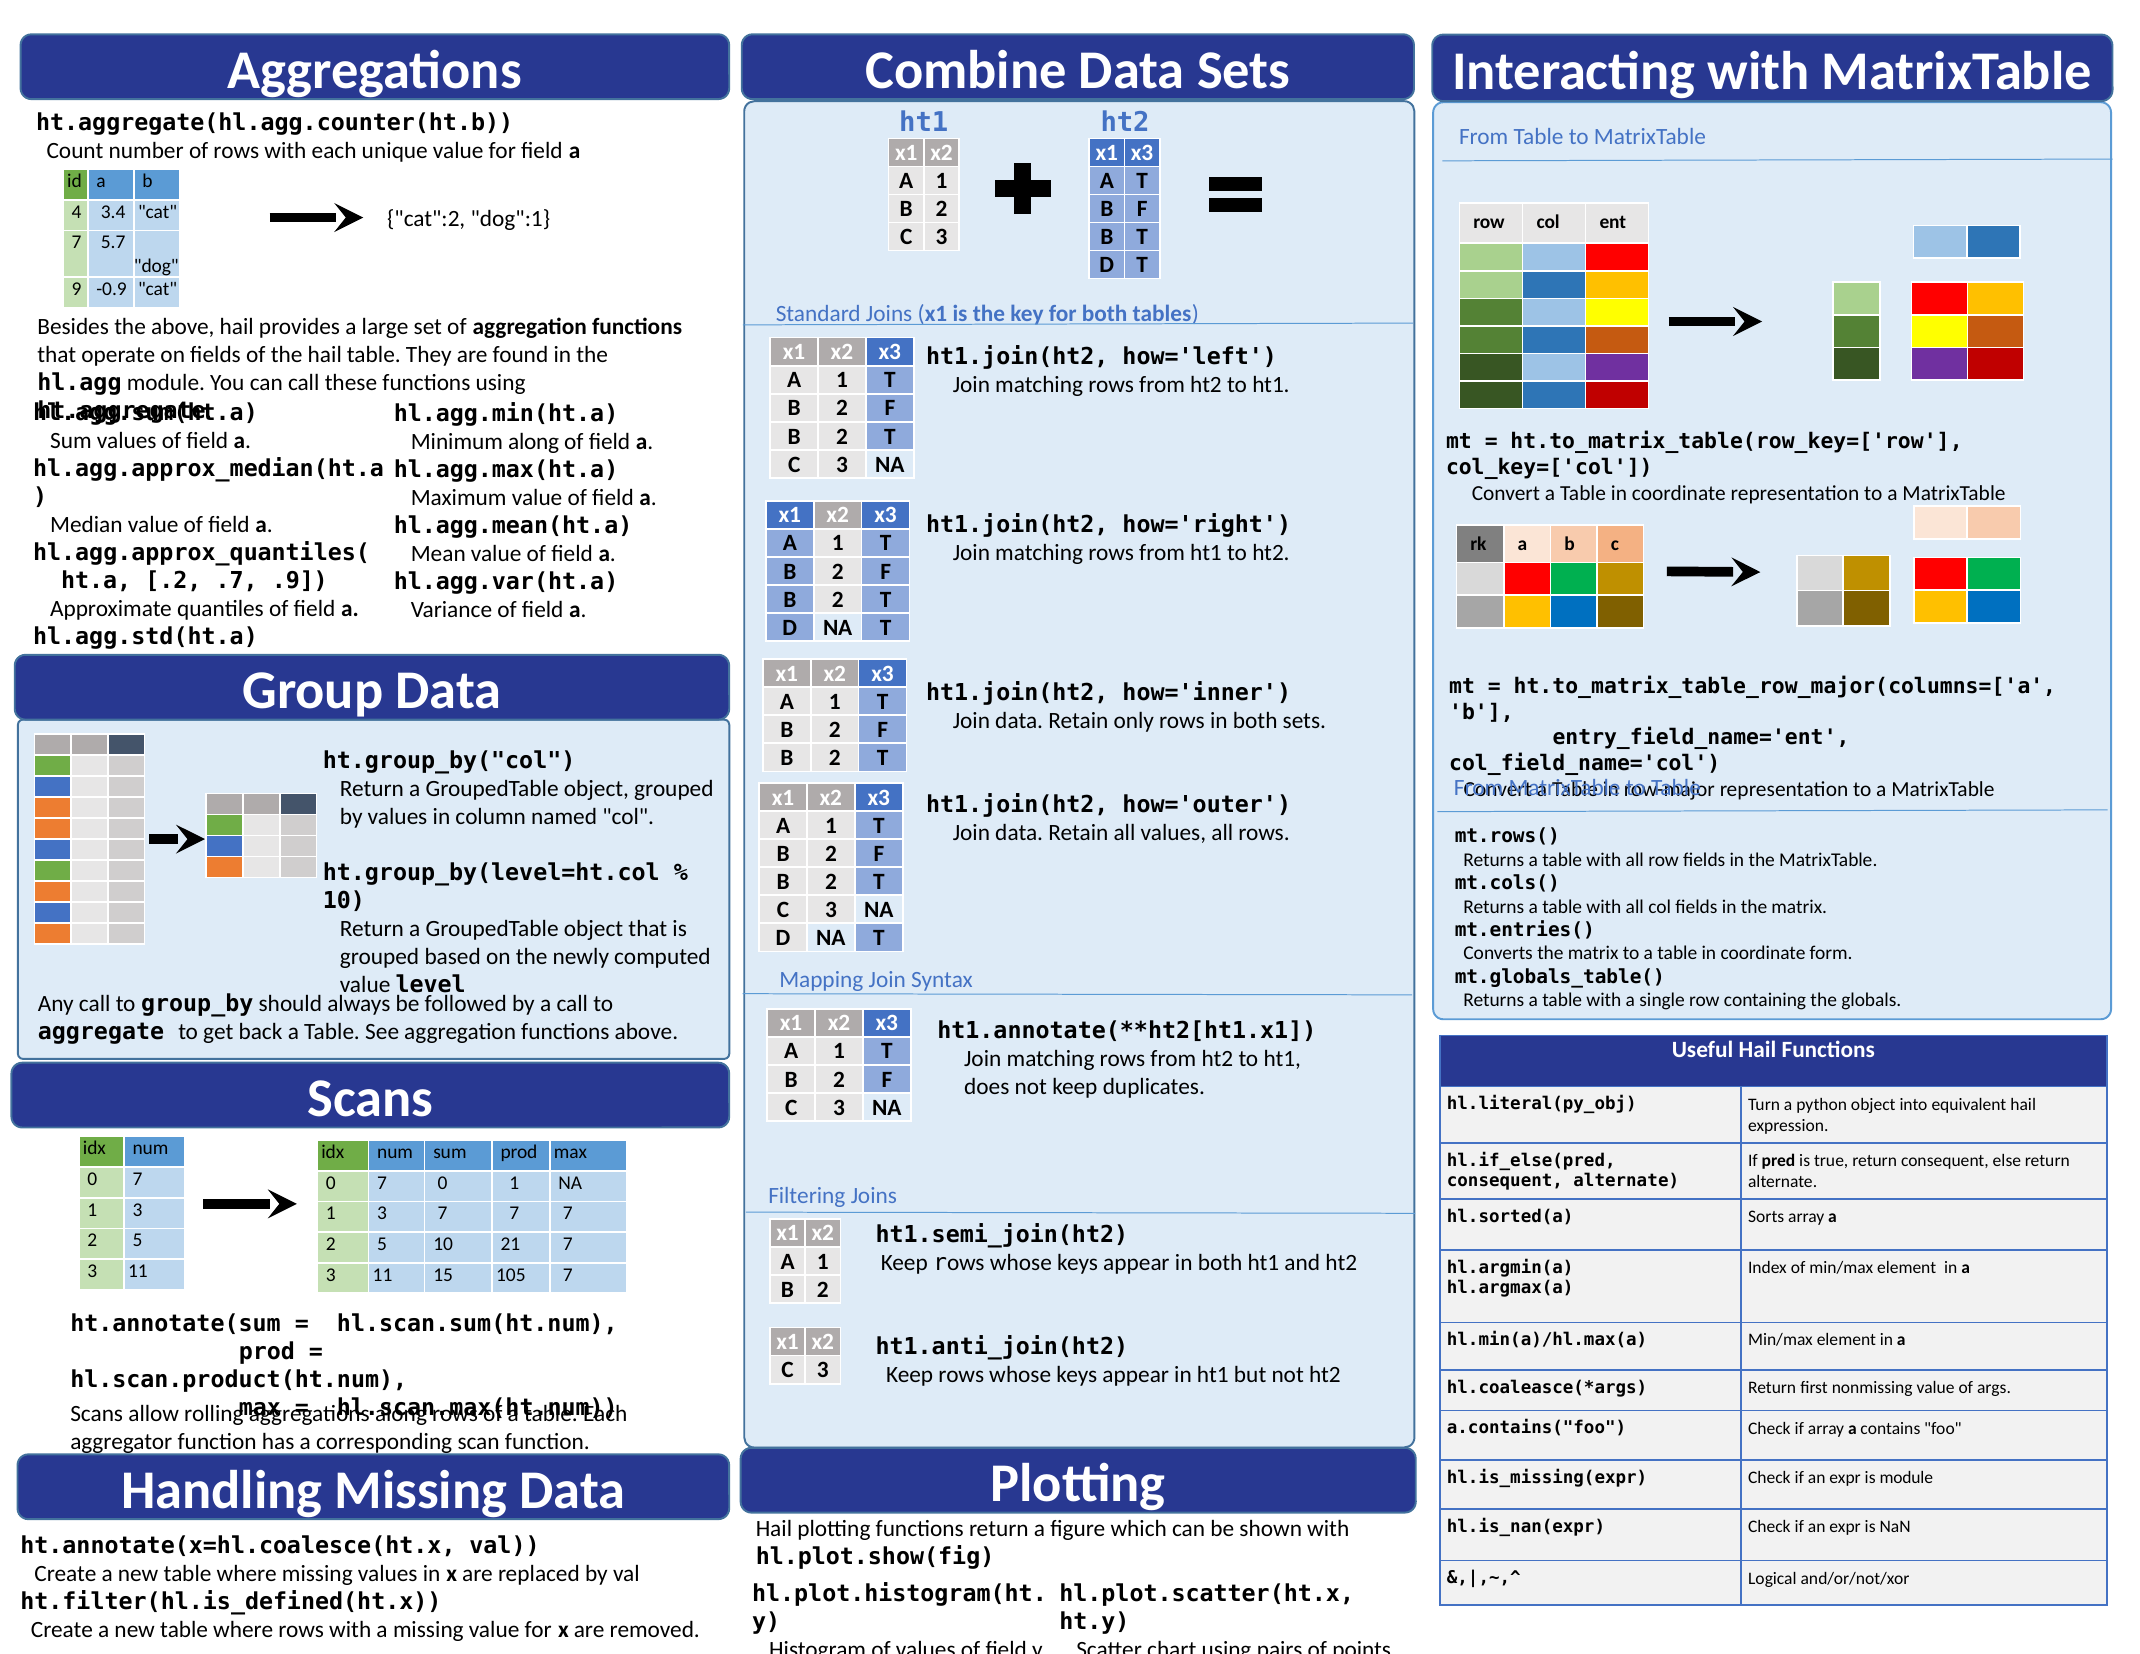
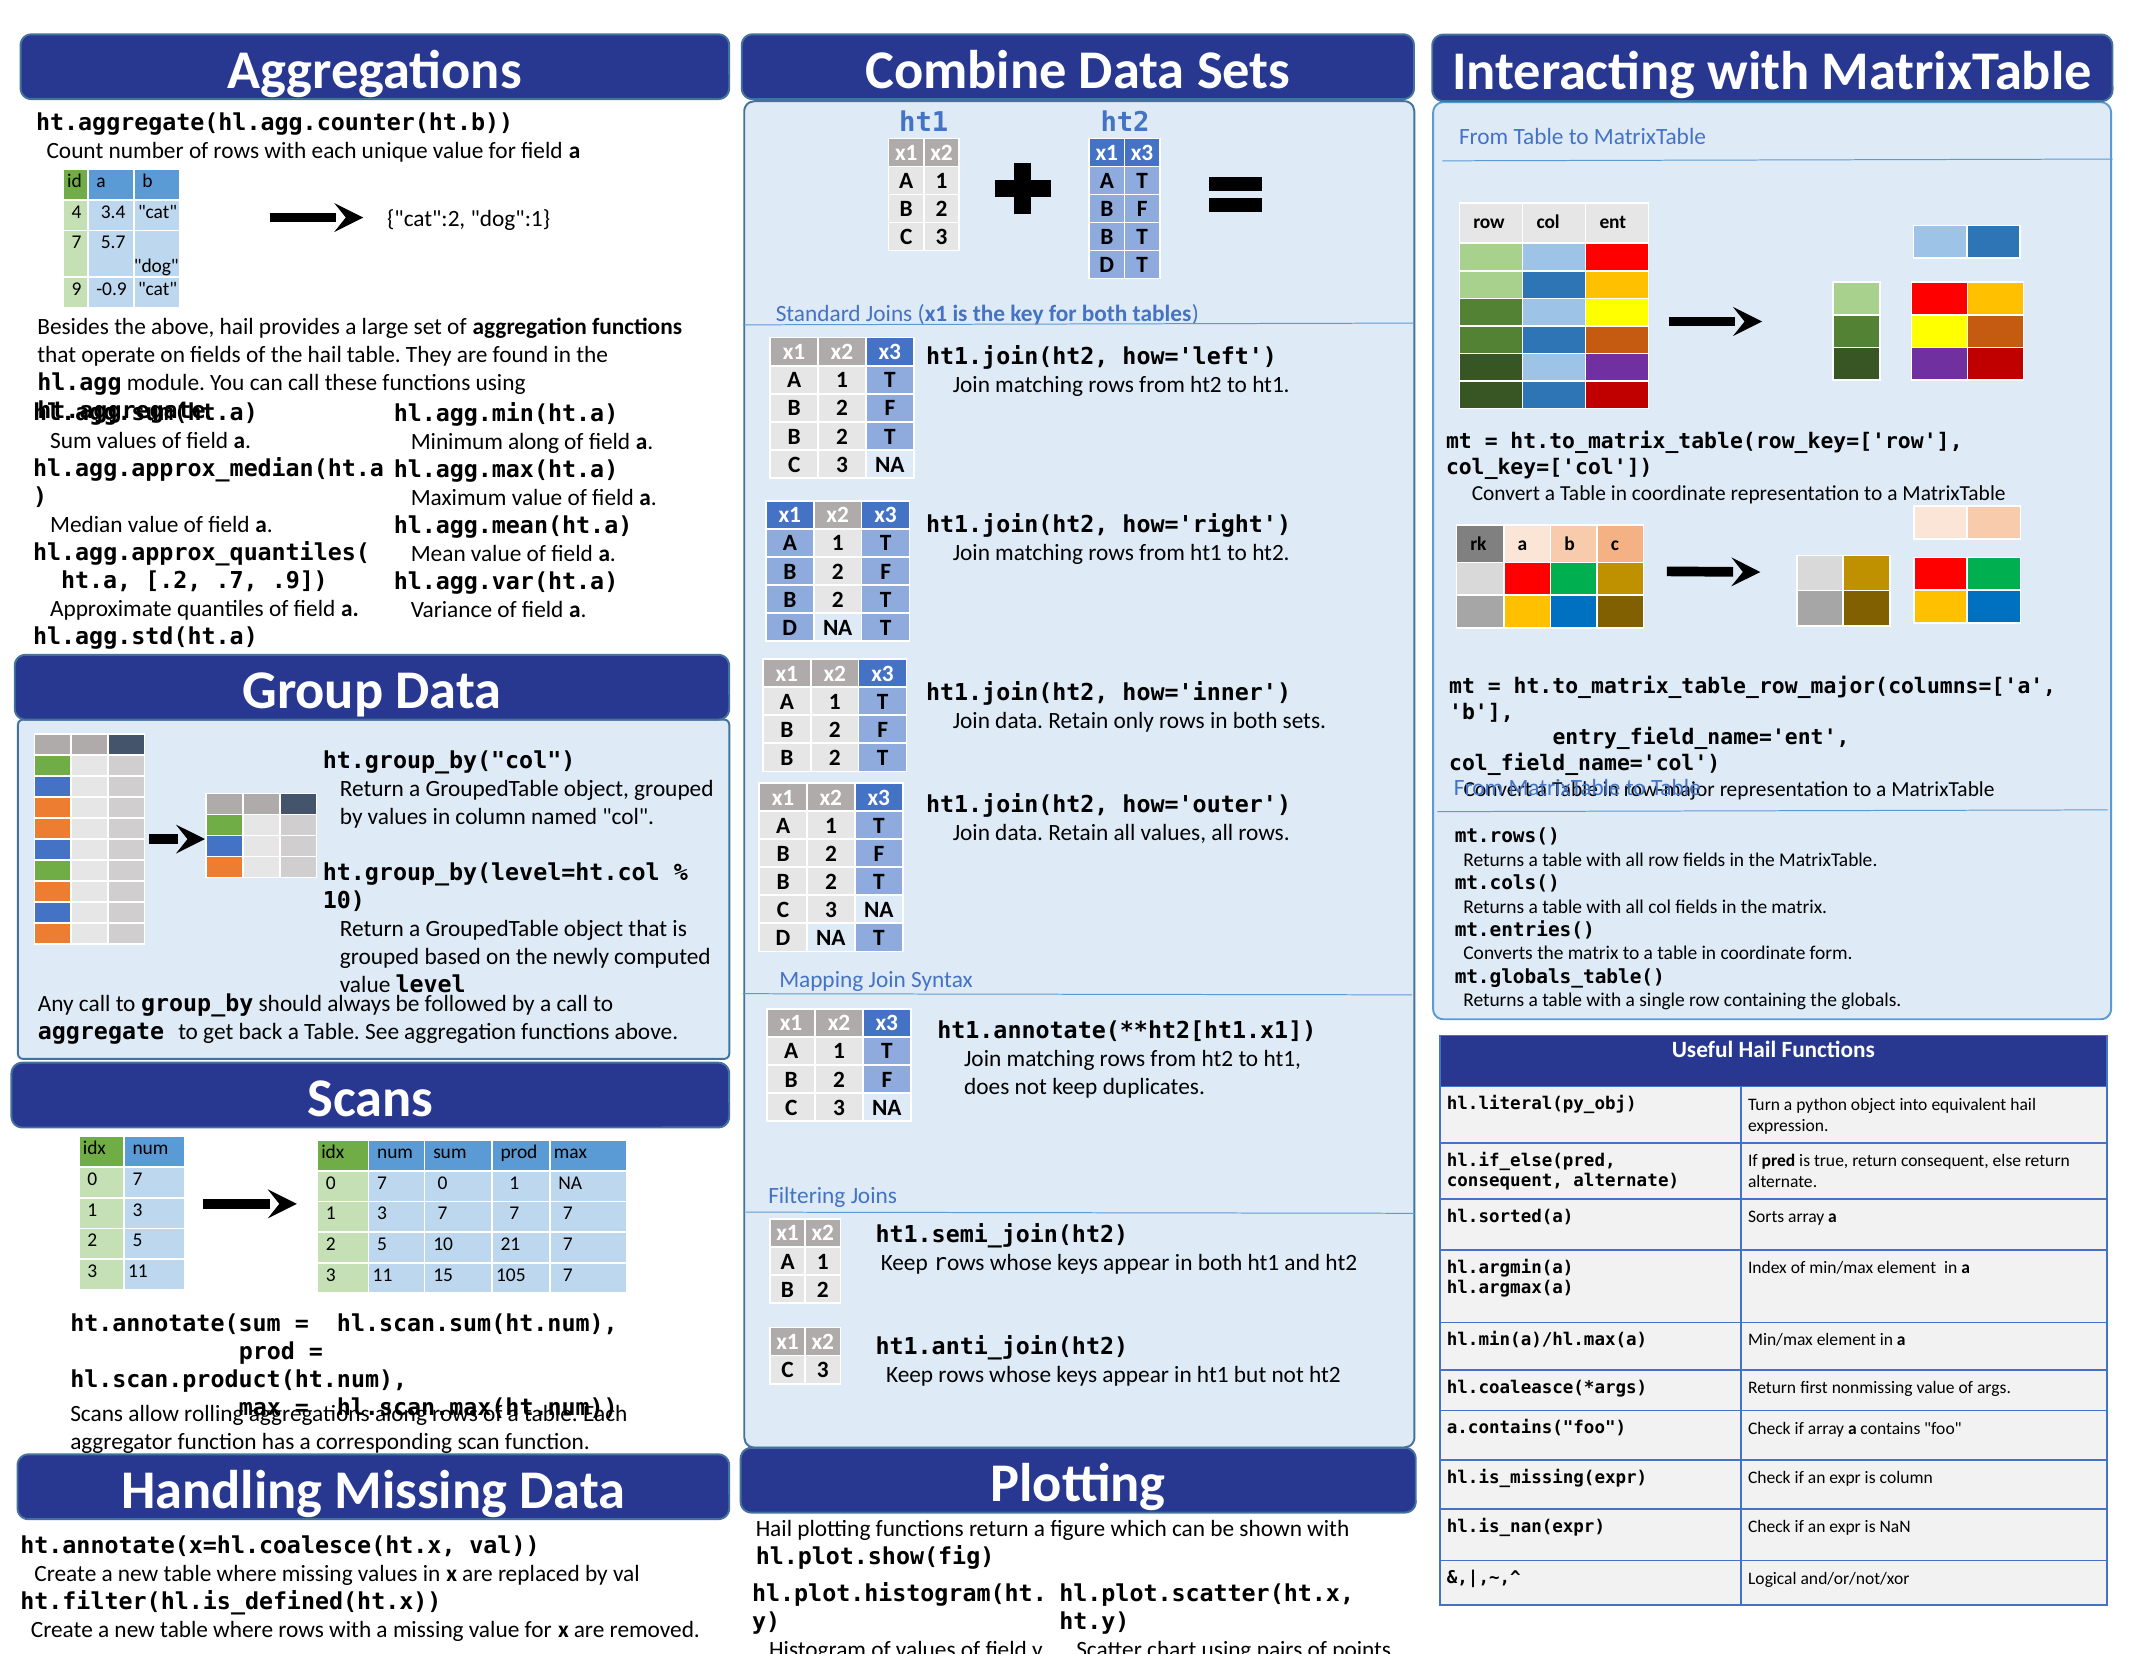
is module: module -> column (1906, 1478)
